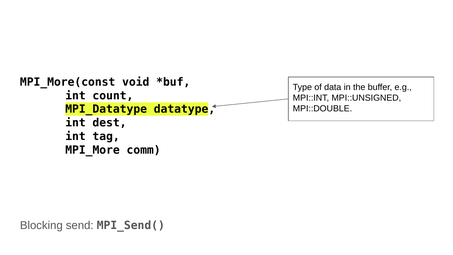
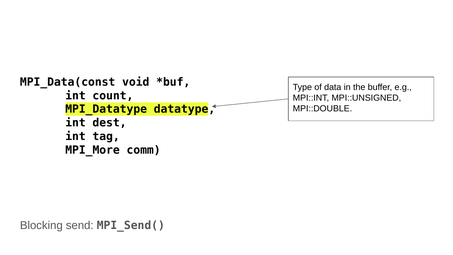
MPI_More(const: MPI_More(const -> MPI_Data(const (68, 82)
